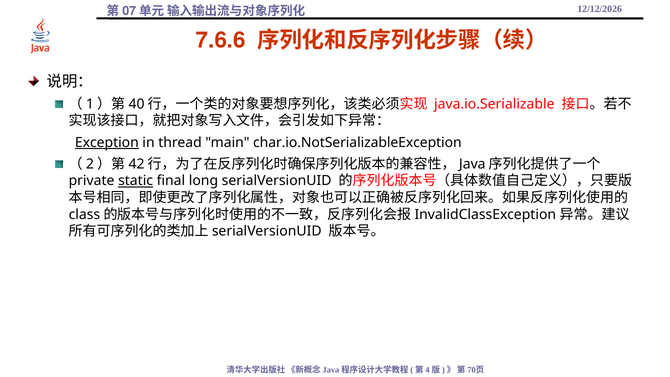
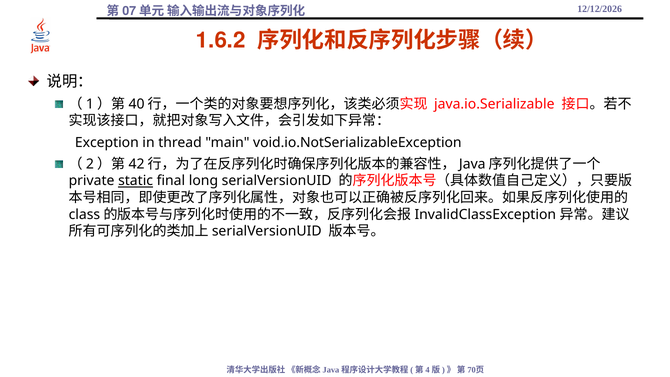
7.6.6: 7.6.6 -> 1.6.2 (221, 40)
Exception underline: present -> none (107, 142)
char.io.NotSerializableException: char.io.NotSerializableException -> void.io.NotSerializableException (357, 142)
